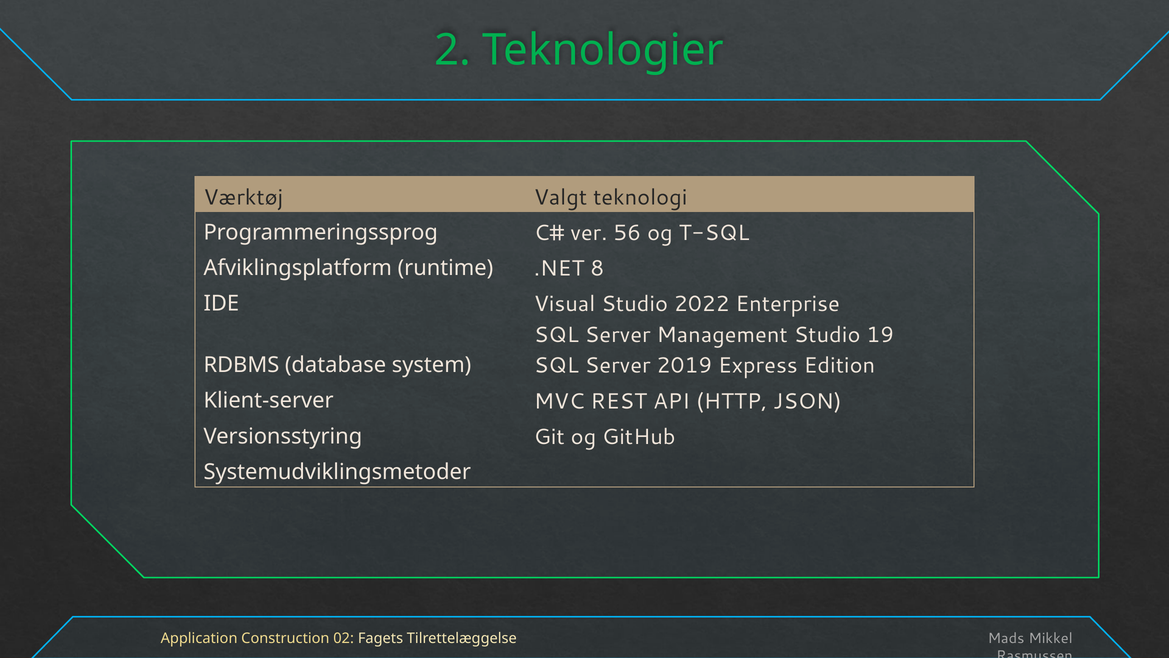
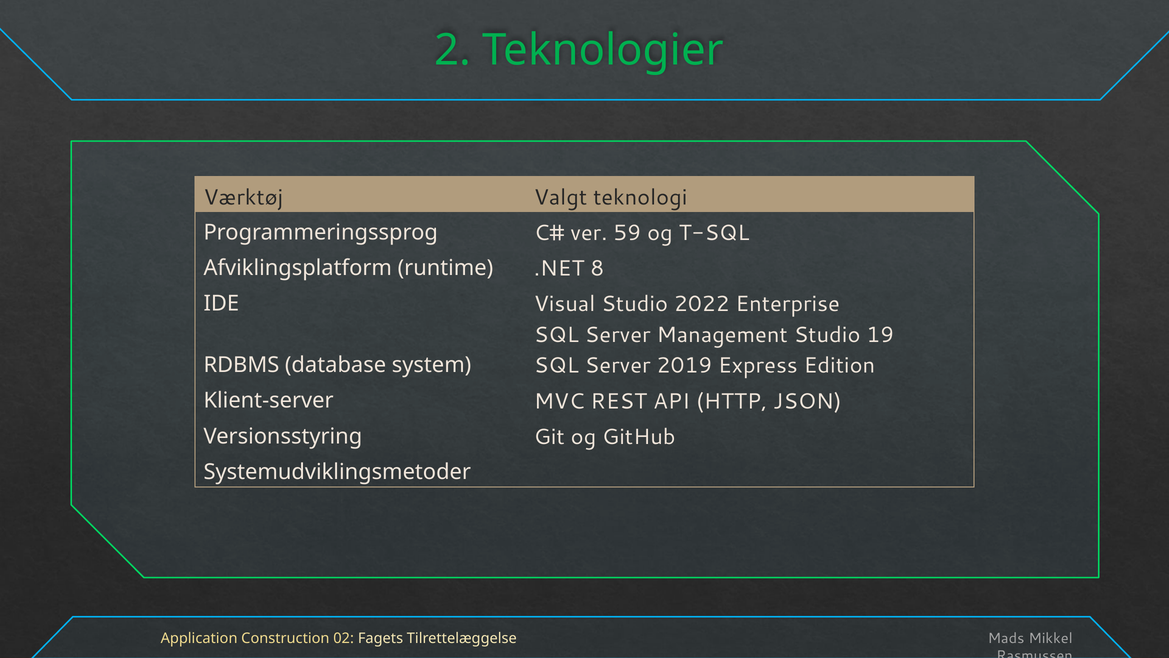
56: 56 -> 59 (627, 233)
